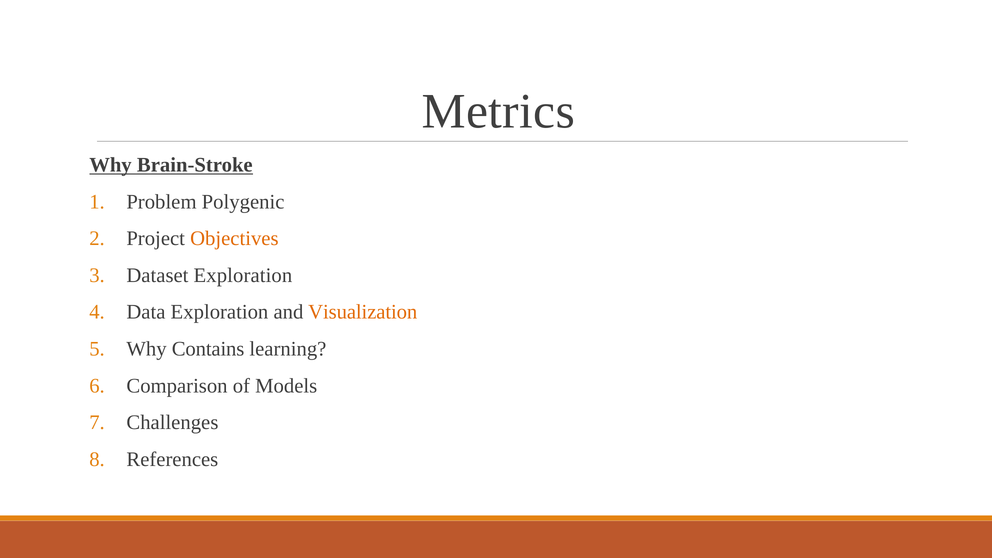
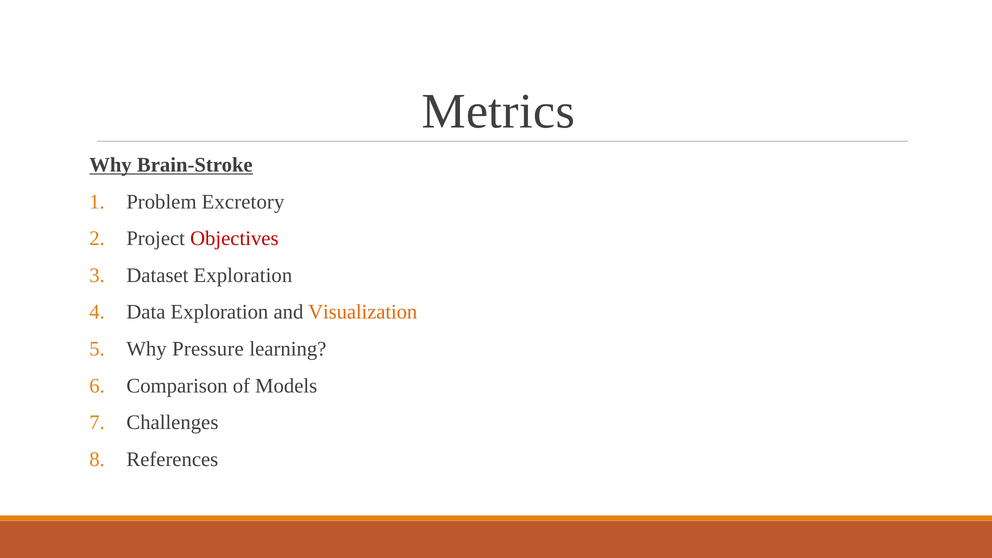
Polygenic: Polygenic -> Excretory (243, 202)
Objectives colour: orange -> red (234, 239)
Contains: Contains -> Pressure (208, 349)
